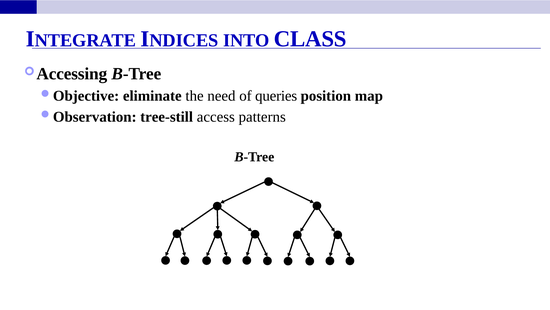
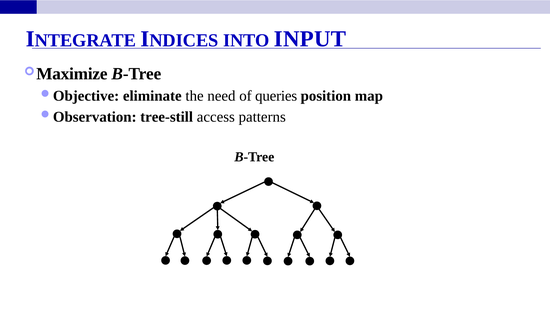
CLASS: CLASS -> INPUT (310, 39)
Accessing: Accessing -> Maximize (72, 74)
